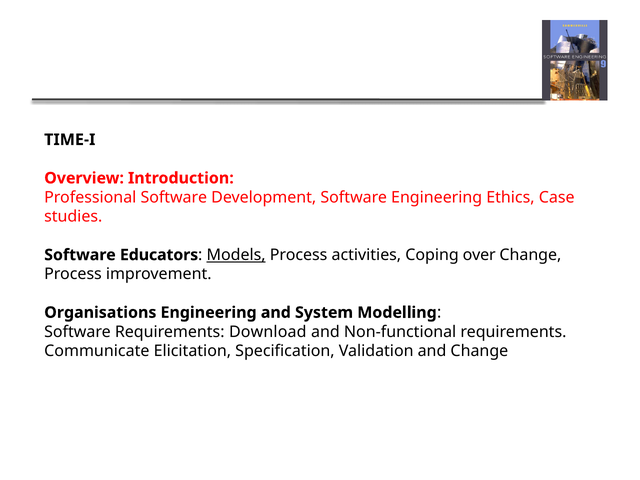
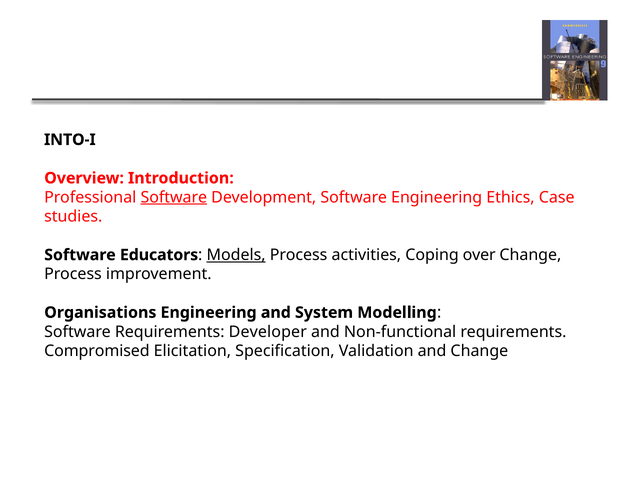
TIME-I: TIME-I -> INTO-I (70, 140)
Software underline: none -> present (174, 197)
Download: Download -> Developer (268, 332)
Communicate: Communicate -> Compromised (97, 351)
